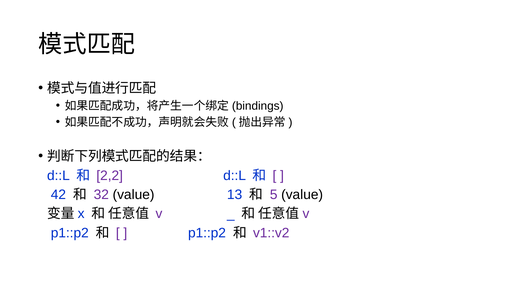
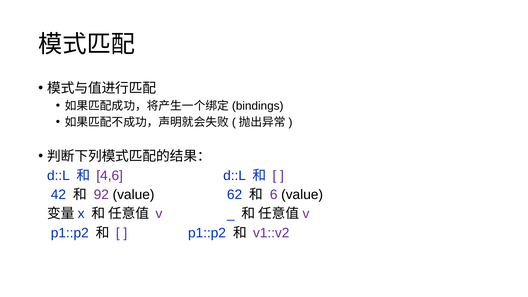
2,2: 2,2 -> 4,6 (110, 176)
32: 32 -> 92 (101, 195)
13: 13 -> 62 (235, 195)
5: 5 -> 6 (274, 195)
